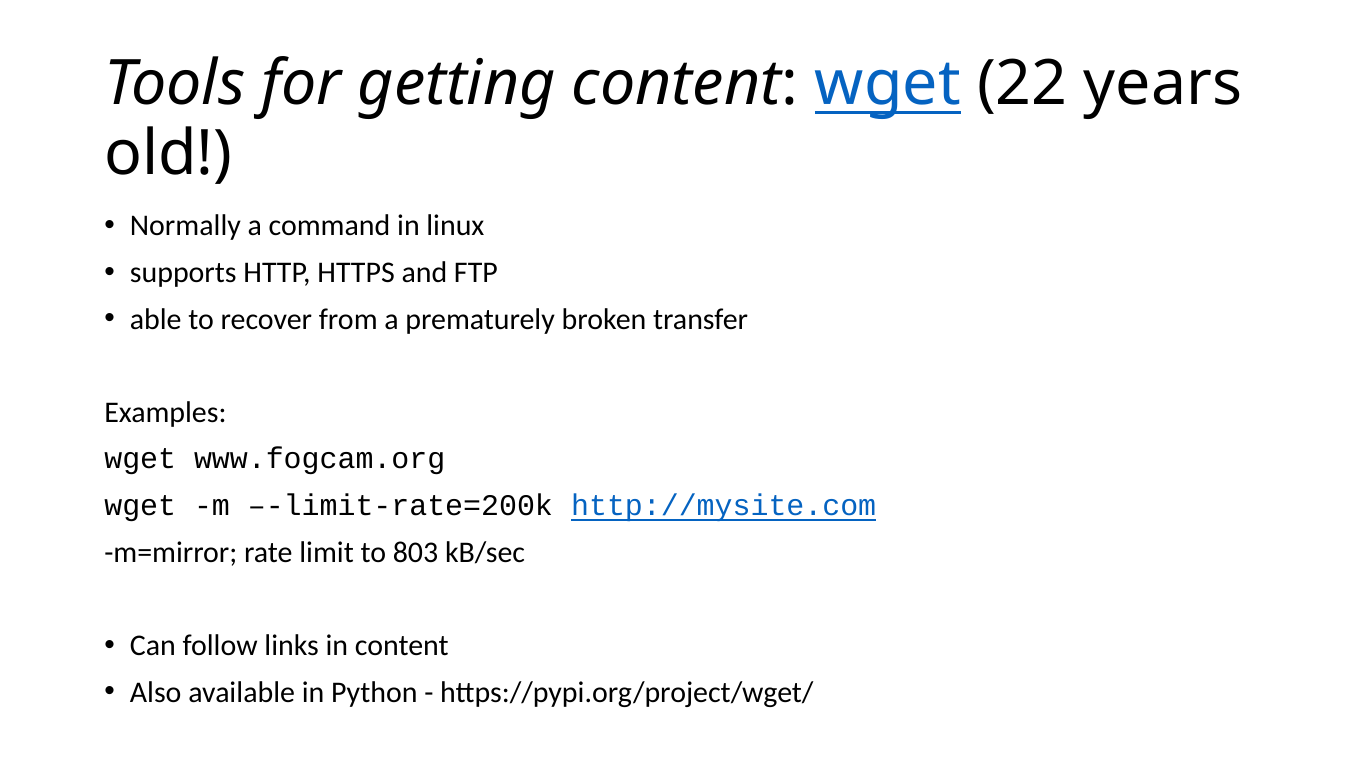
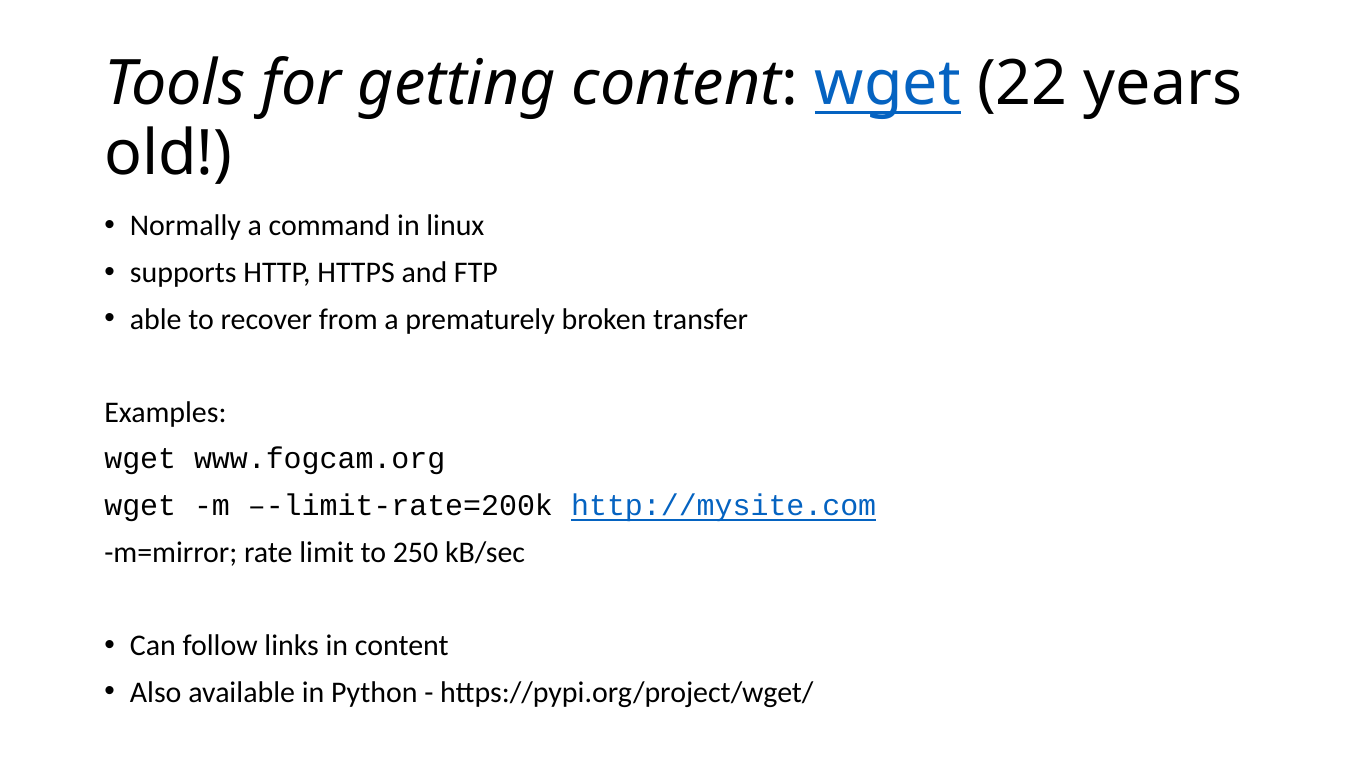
803: 803 -> 250 (416, 552)
